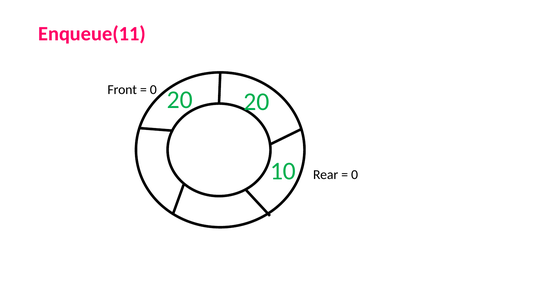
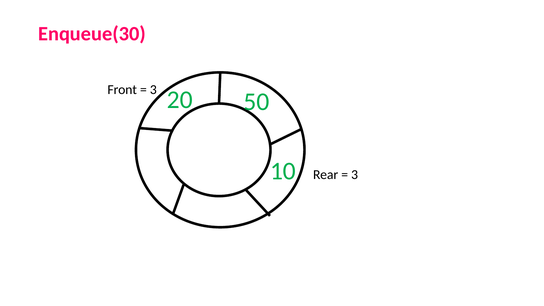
Enqueue(11: Enqueue(11 -> Enqueue(30 (92, 34)
0: 0 -> 3 (153, 90)
20 20: 20 -> 50 (256, 102)
0: 0 -> 3 (355, 175)
